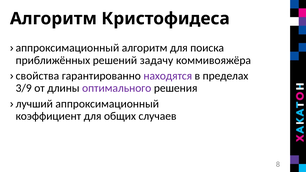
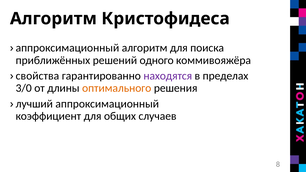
задачу: задачу -> одного (157, 60)
3/9: 3/9 -> 3/0 (24, 88)
оптимального colour: purple -> orange (117, 88)
